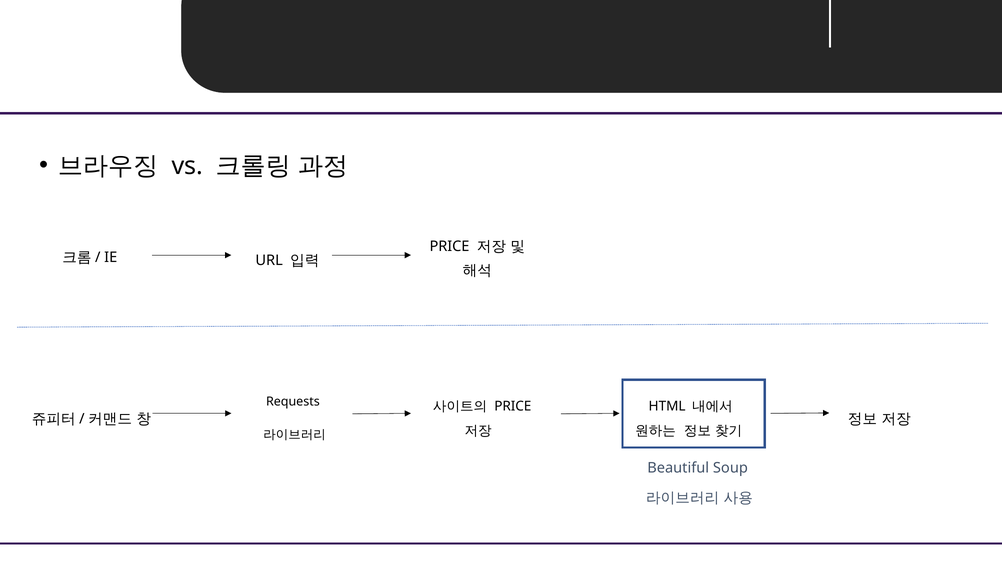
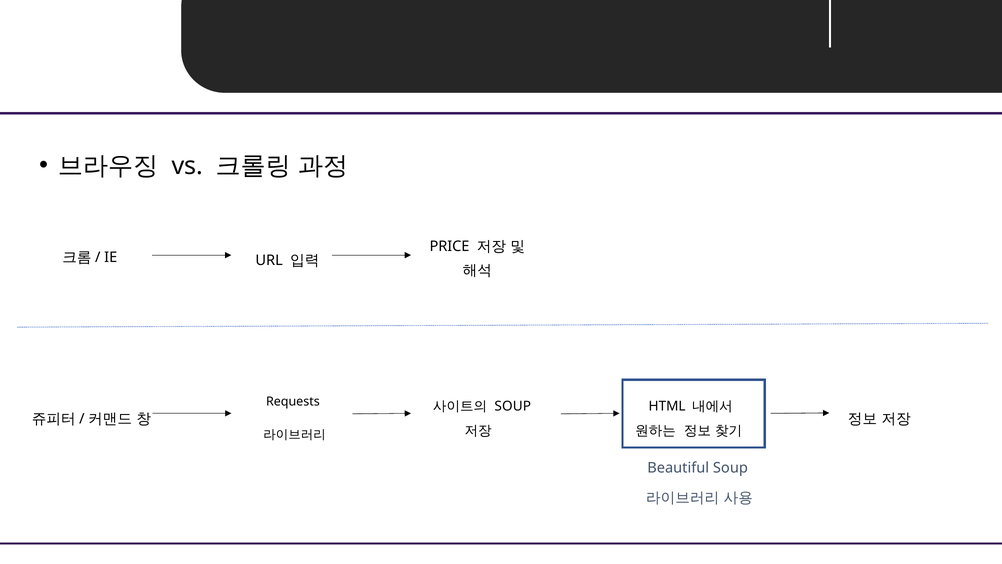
PRICE: PRICE -> SOUP (513, 406)
